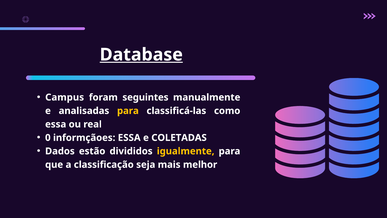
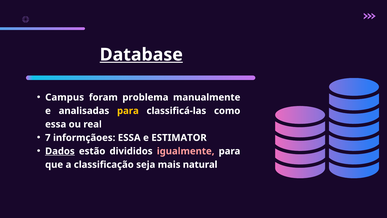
seguintes: seguintes -> problema (145, 97)
0: 0 -> 7 (48, 138)
COLETADAS: COLETADAS -> ESTIMATOR (179, 138)
Dados underline: none -> present (60, 151)
igualmente colour: yellow -> pink (186, 151)
melhor: melhor -> natural (200, 164)
